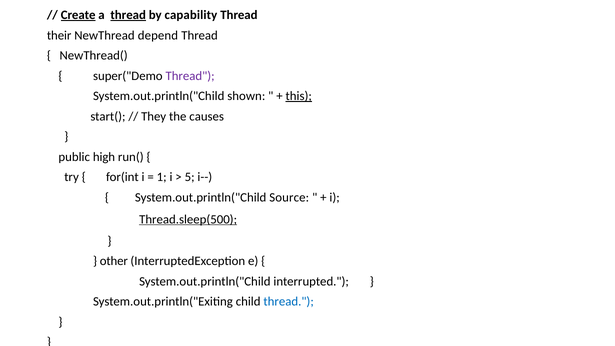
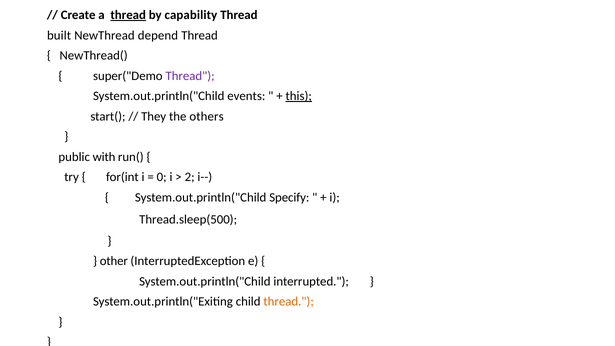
Create underline: present -> none (78, 15)
their: their -> built (59, 35)
shown: shown -> events (246, 96)
causes: causes -> others (207, 116)
high: high -> with (104, 157)
1: 1 -> 0 (162, 177)
5: 5 -> 2 (190, 177)
Source: Source -> Specify (289, 197)
Thread.sleep(500 underline: present -> none (188, 219)
thread colour: blue -> orange (289, 302)
